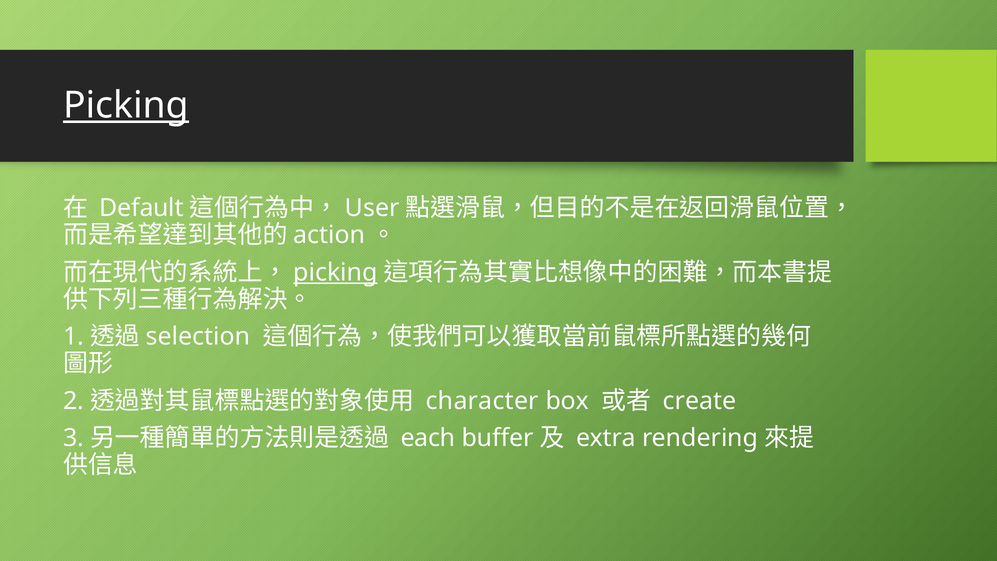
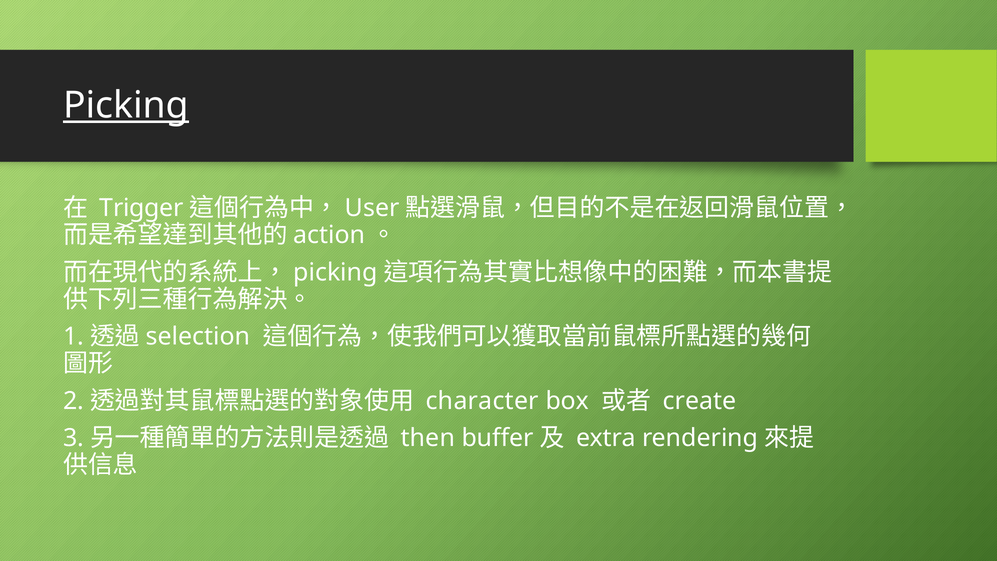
Default: Default -> Trigger (142, 208)
picking underline: present -> none (335, 272)
each: each -> then (428, 438)
